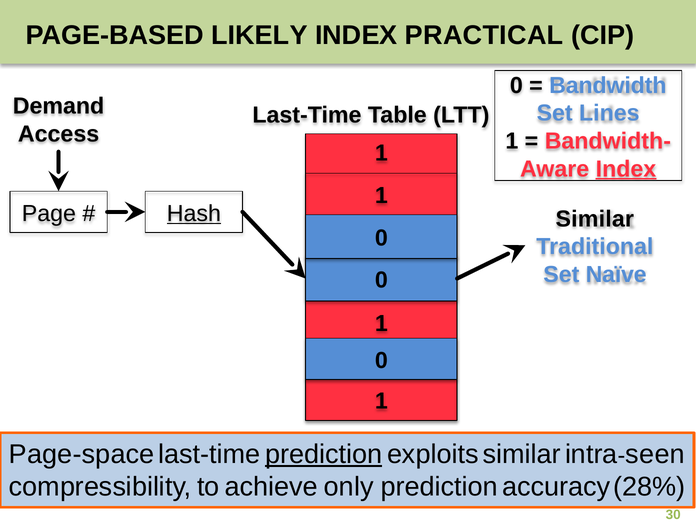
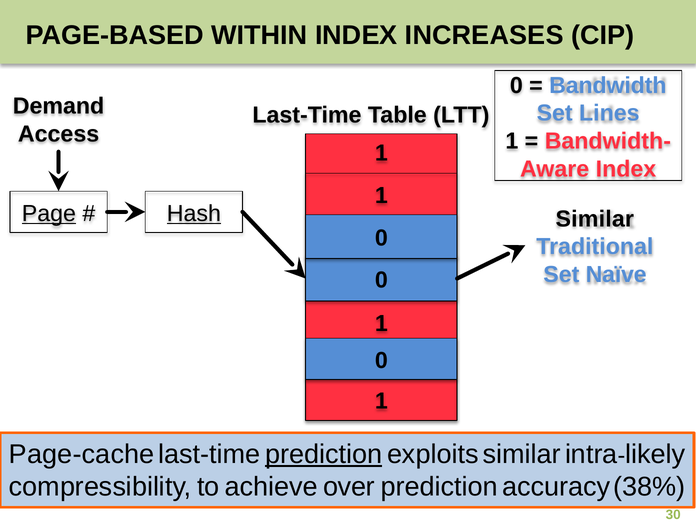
LIKELY: LIKELY -> WITHIN (259, 36)
PRACTICAL: PRACTICAL -> INCREASES (484, 36)
Index underline: present -> none (626, 169)
Page underline: none -> present (49, 213)
Page-space: Page-space -> Page-cache (82, 454)
seen: seen -> likely (655, 454)
only: only -> over (349, 487)
28%: 28% -> 38% (649, 487)
